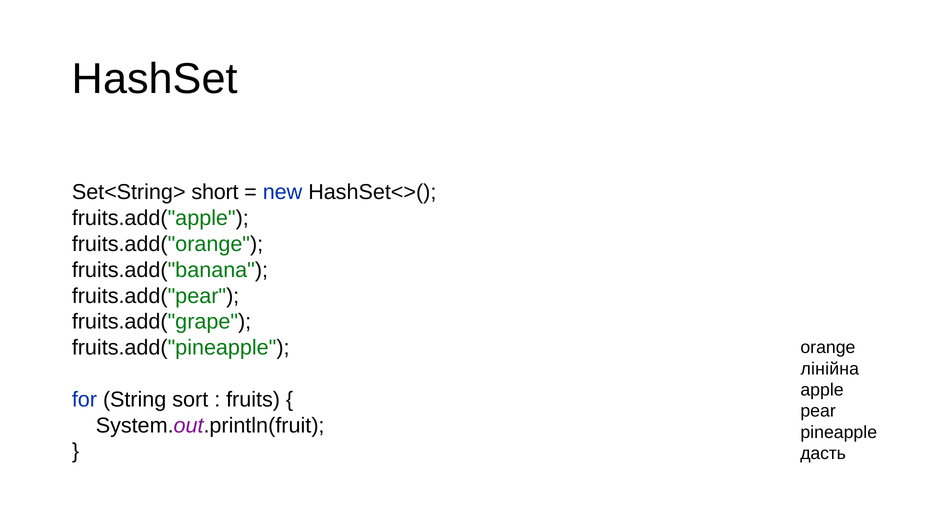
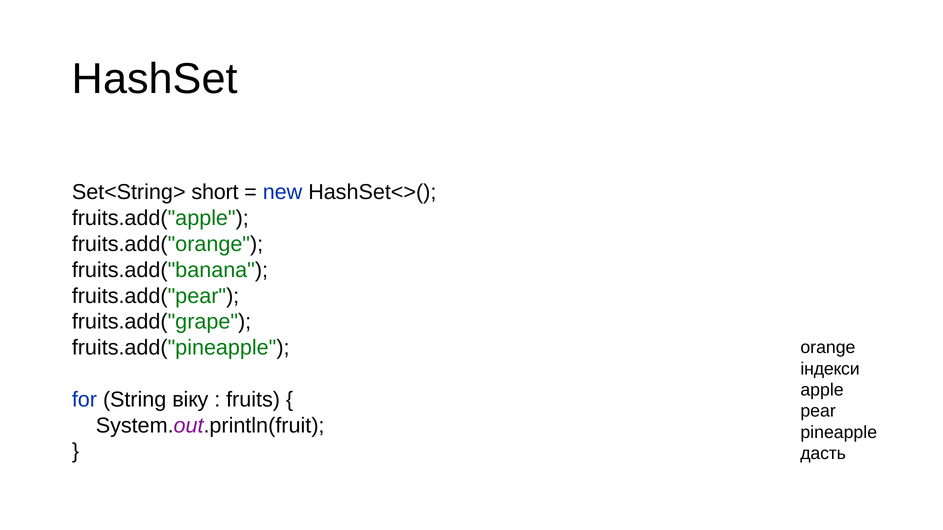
лінійна: лінійна -> індекси (830, 369)
sort: sort -> віку (190, 400)
